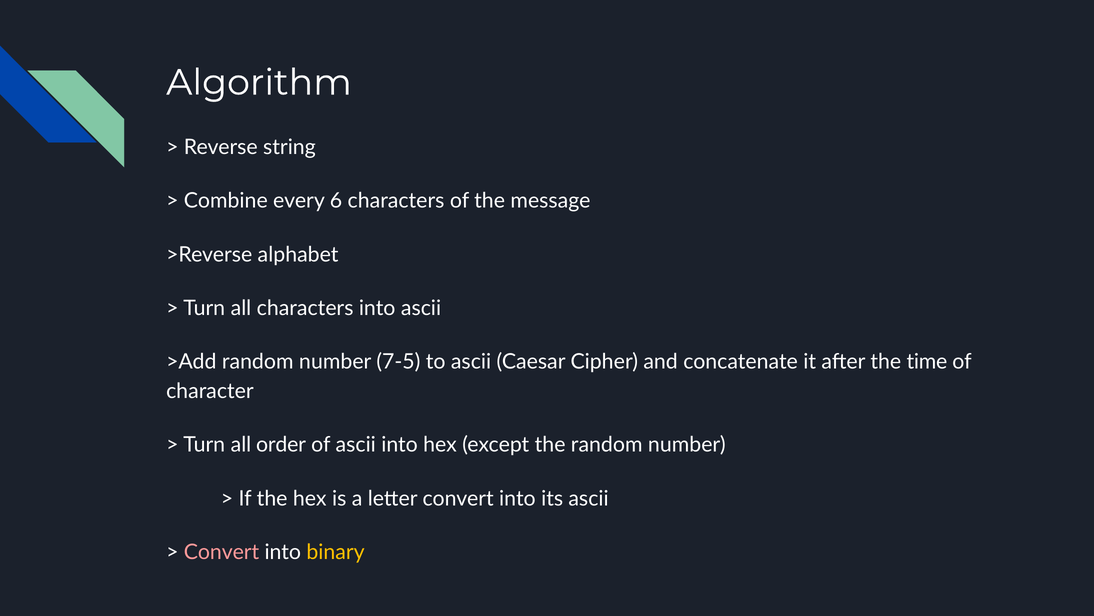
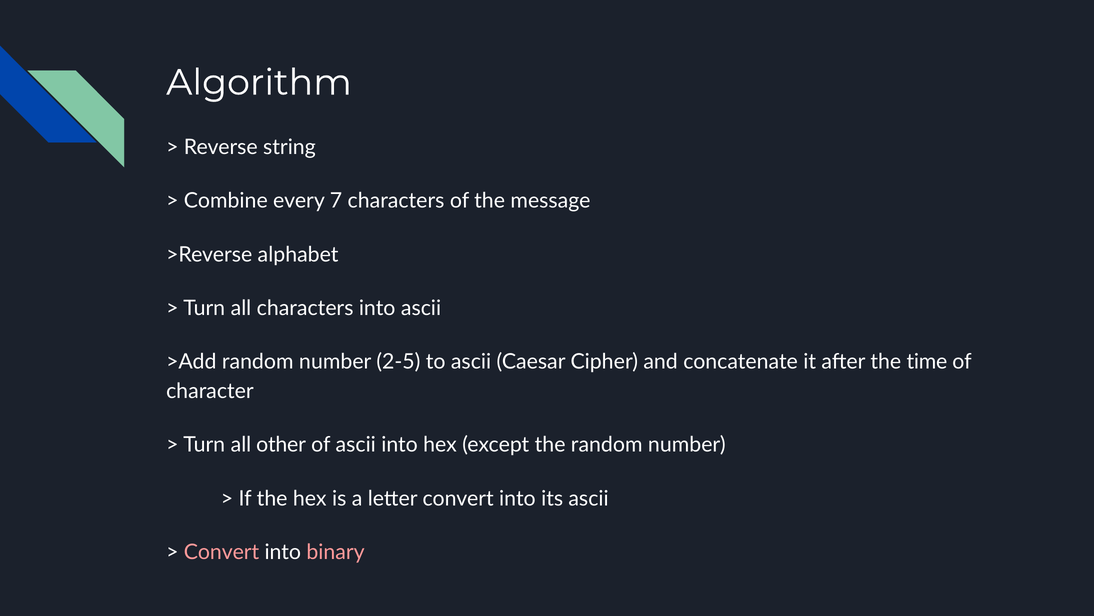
6: 6 -> 7 (336, 201)
7-5: 7-5 -> 2-5 (398, 361)
order: order -> other (281, 444)
binary colour: yellow -> pink (336, 552)
